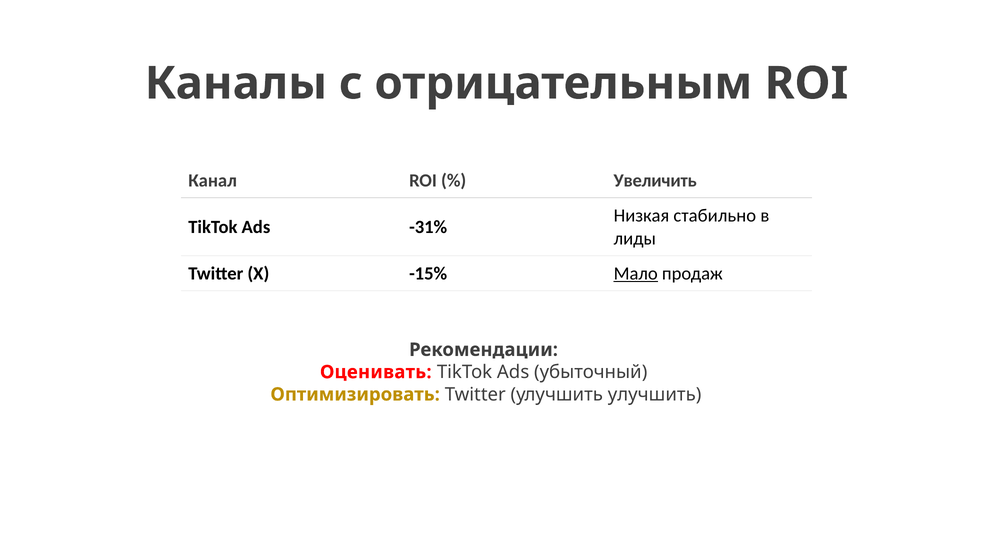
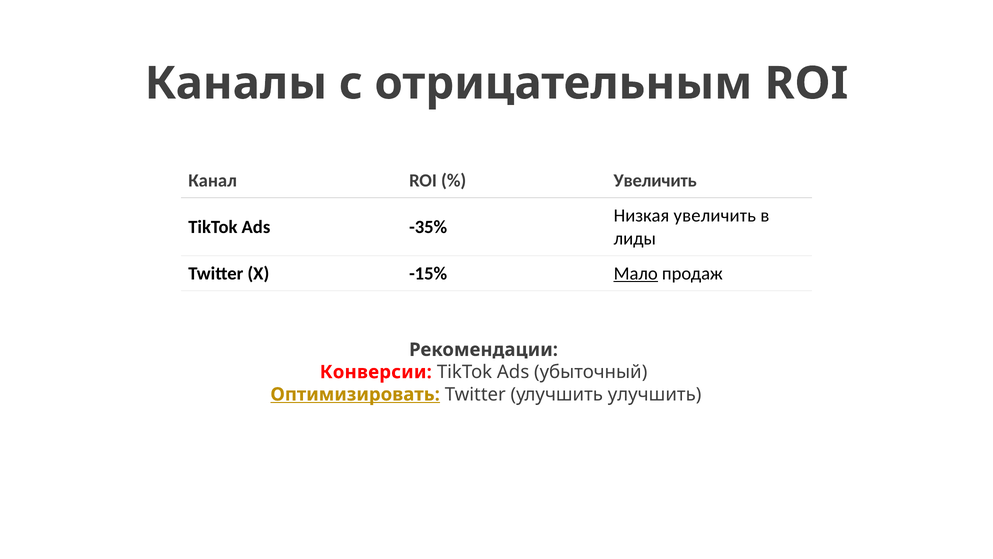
Низкая стабильно: стабильно -> увеличить (715, 216)
-31%: -31% -> -35% (428, 227)
Оценивать: Оценивать -> Конверсии (376, 372)
Оптимизировать underline: none -> present (355, 394)
